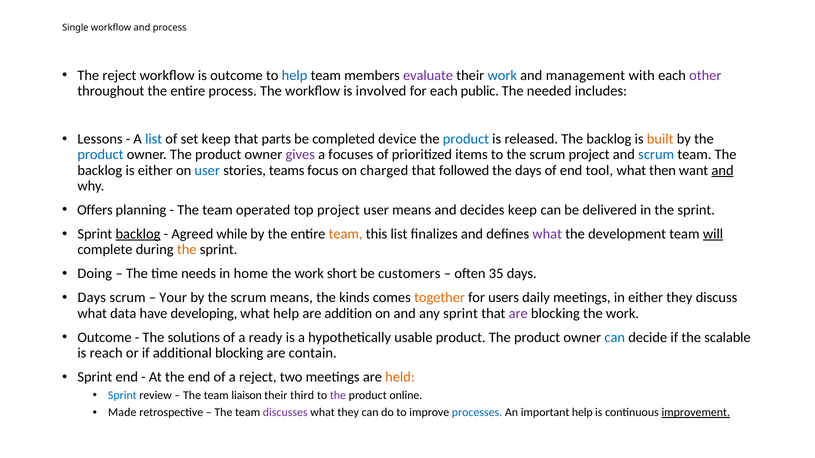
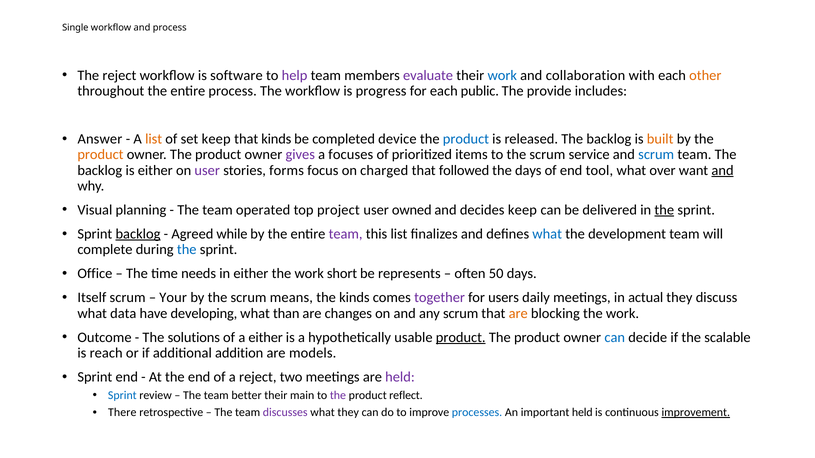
is outcome: outcome -> software (236, 75)
help colour: blue -> purple (295, 75)
management: management -> collaboration (586, 75)
other colour: purple -> orange (705, 75)
involved: involved -> progress (381, 91)
needed: needed -> provide (549, 91)
Lessons: Lessons -> Answer (100, 139)
list colour: blue -> orange (154, 139)
that parts: parts -> kinds (276, 139)
product colour: blue -> orange (100, 155)
scrum project: project -> service (589, 155)
user colour: blue -> purple (207, 170)
teams: teams -> forms (287, 170)
then: then -> over (663, 170)
Offers: Offers -> Visual (95, 210)
user means: means -> owned (412, 210)
the underline: none -> present (664, 210)
team colour: orange -> purple (346, 234)
what colour: purple -> blue (547, 234)
will underline: present -> none (713, 234)
the colour: orange -> blue (187, 250)
Doing: Doing -> Office (95, 274)
in home: home -> either (251, 274)
customers: customers -> represents (409, 274)
35: 35 -> 50 (496, 274)
Days: Days -> Itself (92, 298)
together colour: orange -> purple (440, 298)
in either: either -> actual (646, 298)
what help: help -> than (286, 314)
addition: addition -> changes (348, 314)
any sprint: sprint -> scrum (461, 314)
are colour: purple -> orange (518, 314)
a ready: ready -> either (266, 338)
product underline: none -> present (461, 338)
additional blocking: blocking -> addition (239, 353)
contain: contain -> models (313, 353)
held colour: orange -> purple (400, 377)
liaison: liaison -> better (247, 396)
third: third -> main (302, 396)
online: online -> reflect (406, 396)
Made: Made -> There (122, 413)
important help: help -> held (582, 413)
